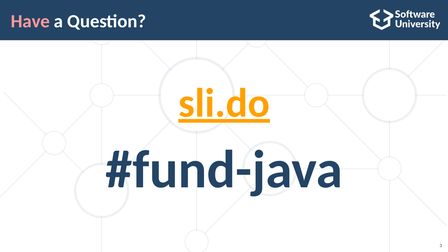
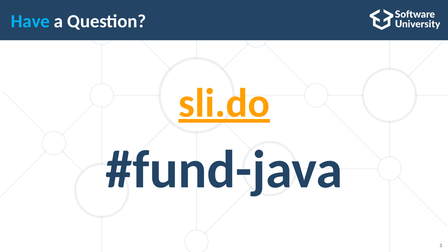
Have colour: pink -> light blue (30, 21)
